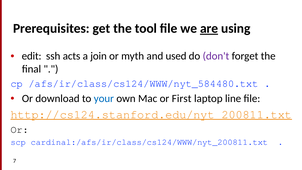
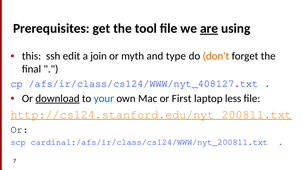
edit: edit -> this (31, 56)
acts: acts -> edit (71, 56)
used: used -> type (176, 56)
don't colour: purple -> orange (216, 56)
/afs/ir/class/cs124/WWW/nyt_584480.txt: /afs/ir/class/cs124/WWW/nyt_584480.txt -> /afs/ir/class/cs124/WWW/nyt_408127.txt (143, 84)
download underline: none -> present (57, 98)
line: line -> less (233, 98)
